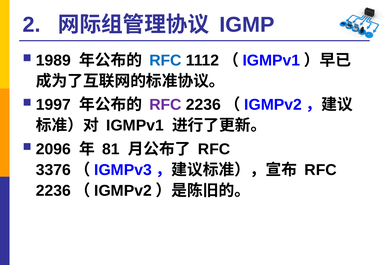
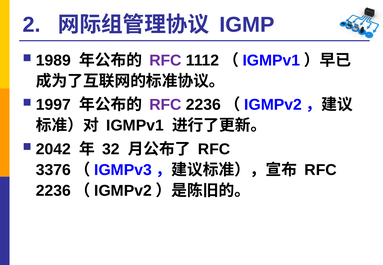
RFC colour: blue -> purple (165, 60)
2096: 2096 -> 2042 (53, 149)
81: 81 -> 32 (111, 149)
